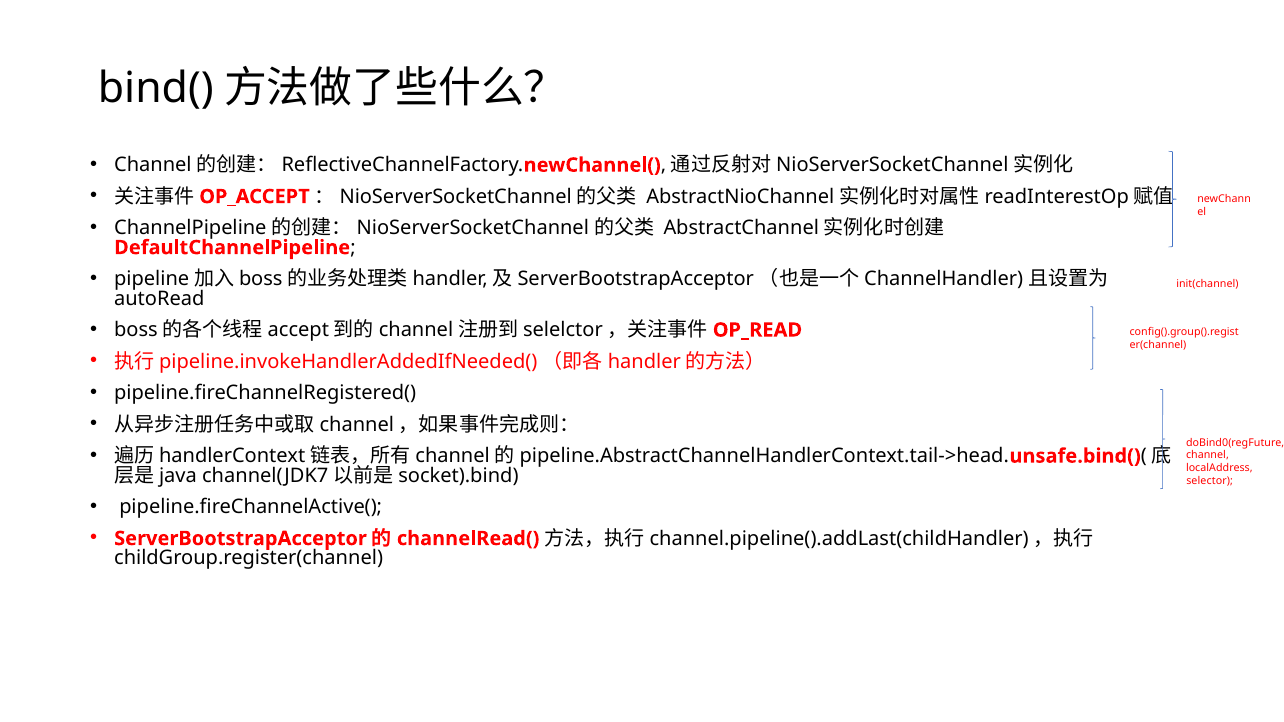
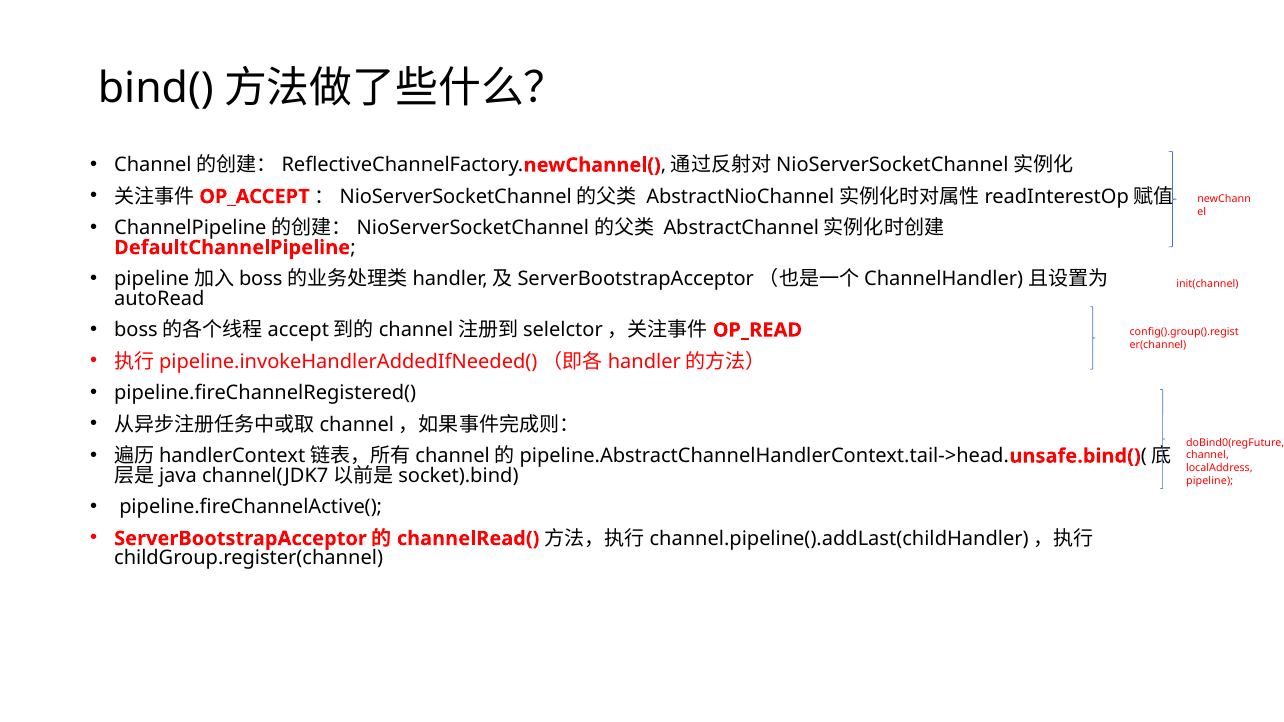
selector: selector -> pipeline (1210, 481)
